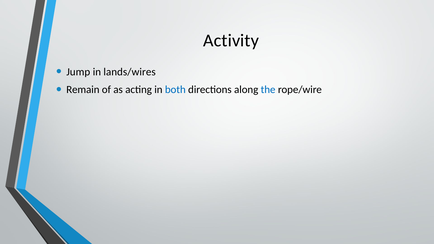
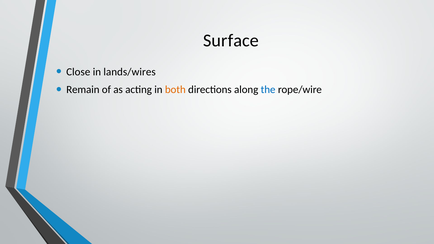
Activity: Activity -> Surface (231, 41)
Jump: Jump -> Close (78, 72)
both colour: blue -> orange (175, 90)
